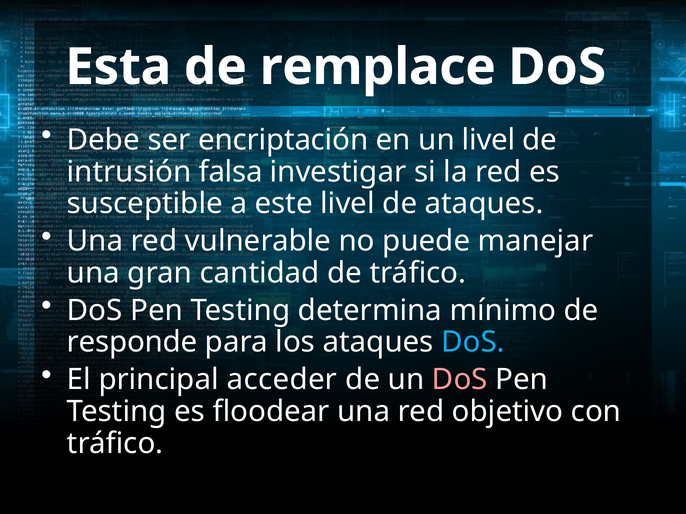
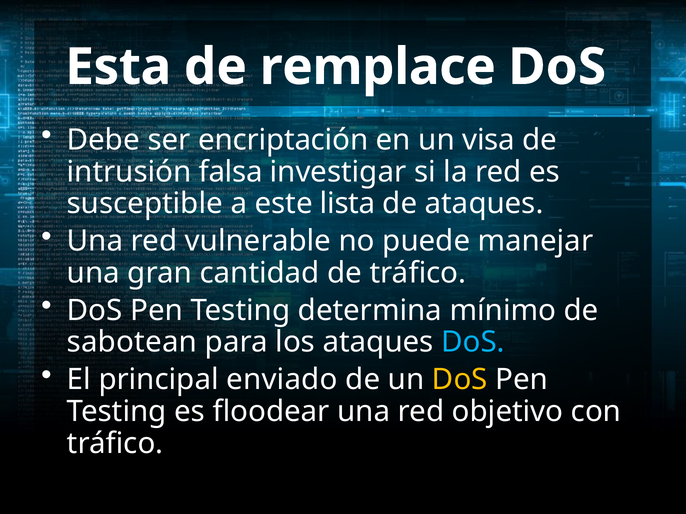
un livel: livel -> visa (489, 140)
este livel: livel -> lista (348, 204)
responde: responde -> sabotean (132, 343)
acceder: acceder -> enviado (282, 380)
DoS colour: pink -> yellow (460, 380)
